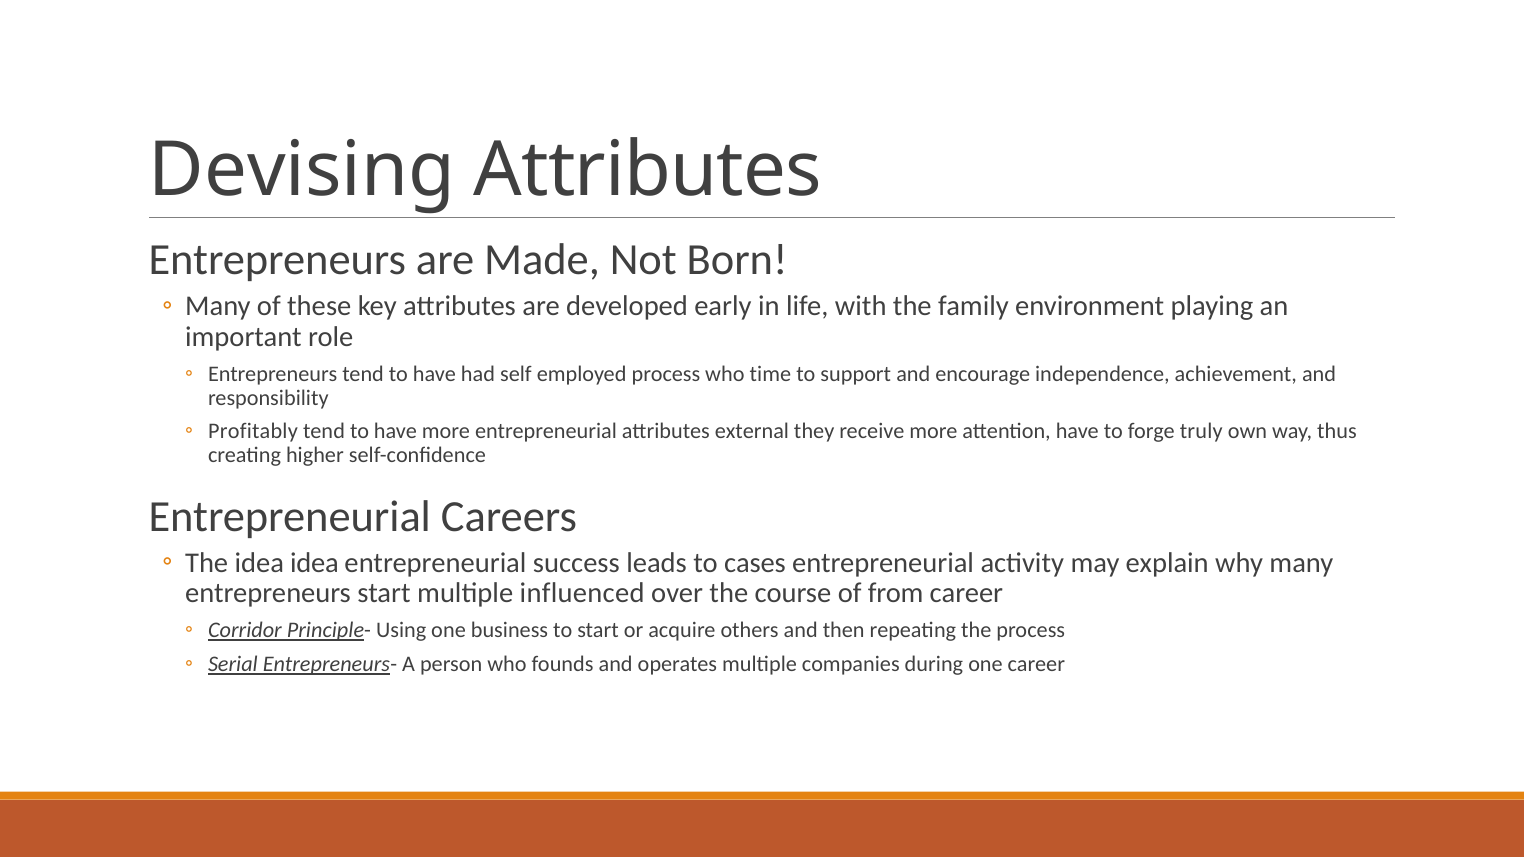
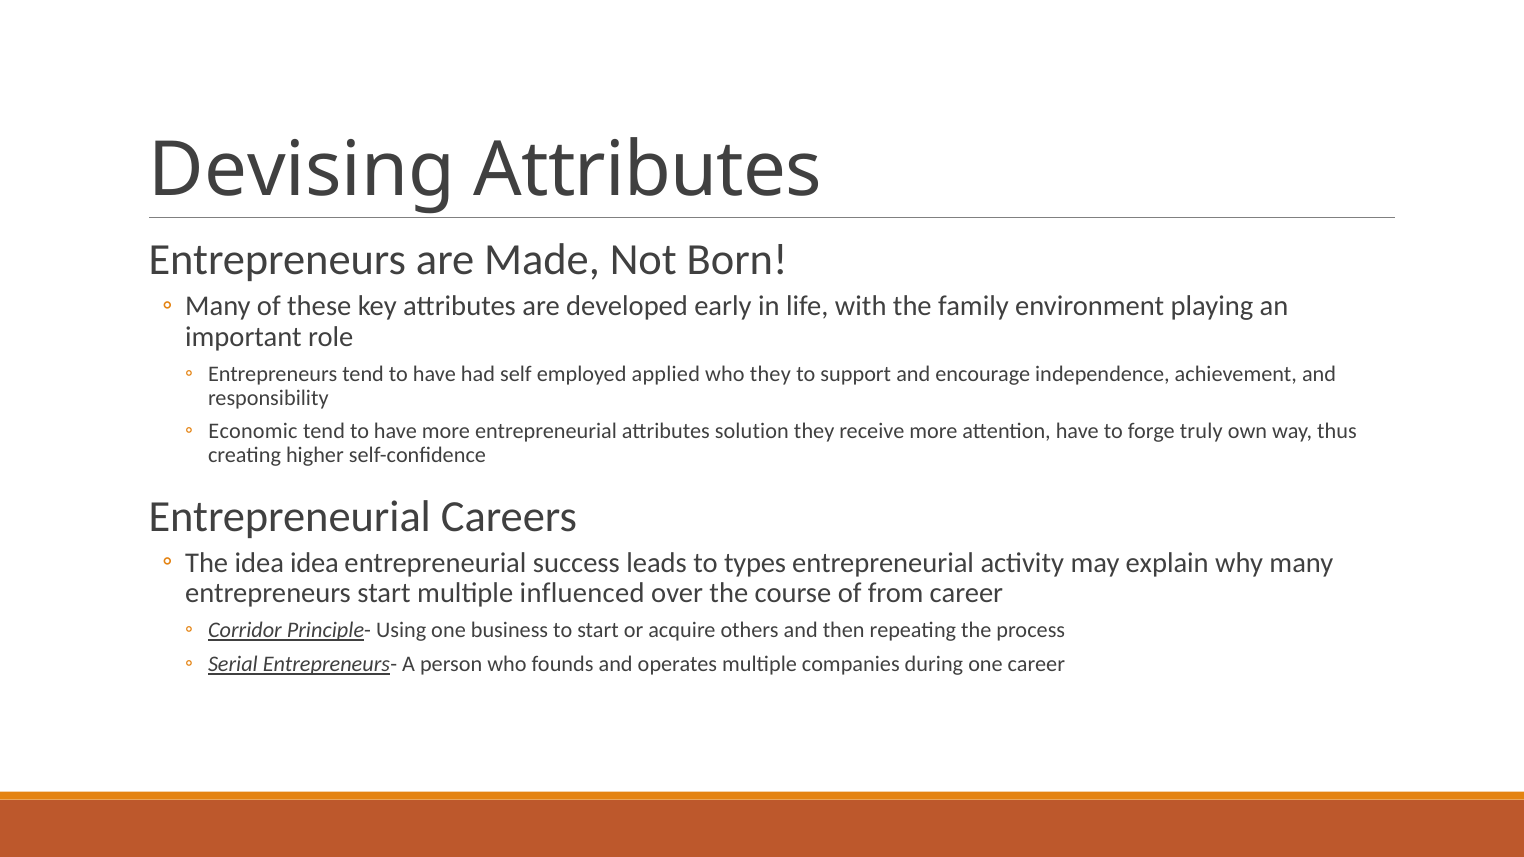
employed process: process -> applied (666, 374)
who time: time -> they (770, 374)
Profitably: Profitably -> Economic (253, 432)
external: external -> solution (752, 432)
cases: cases -> types (755, 563)
